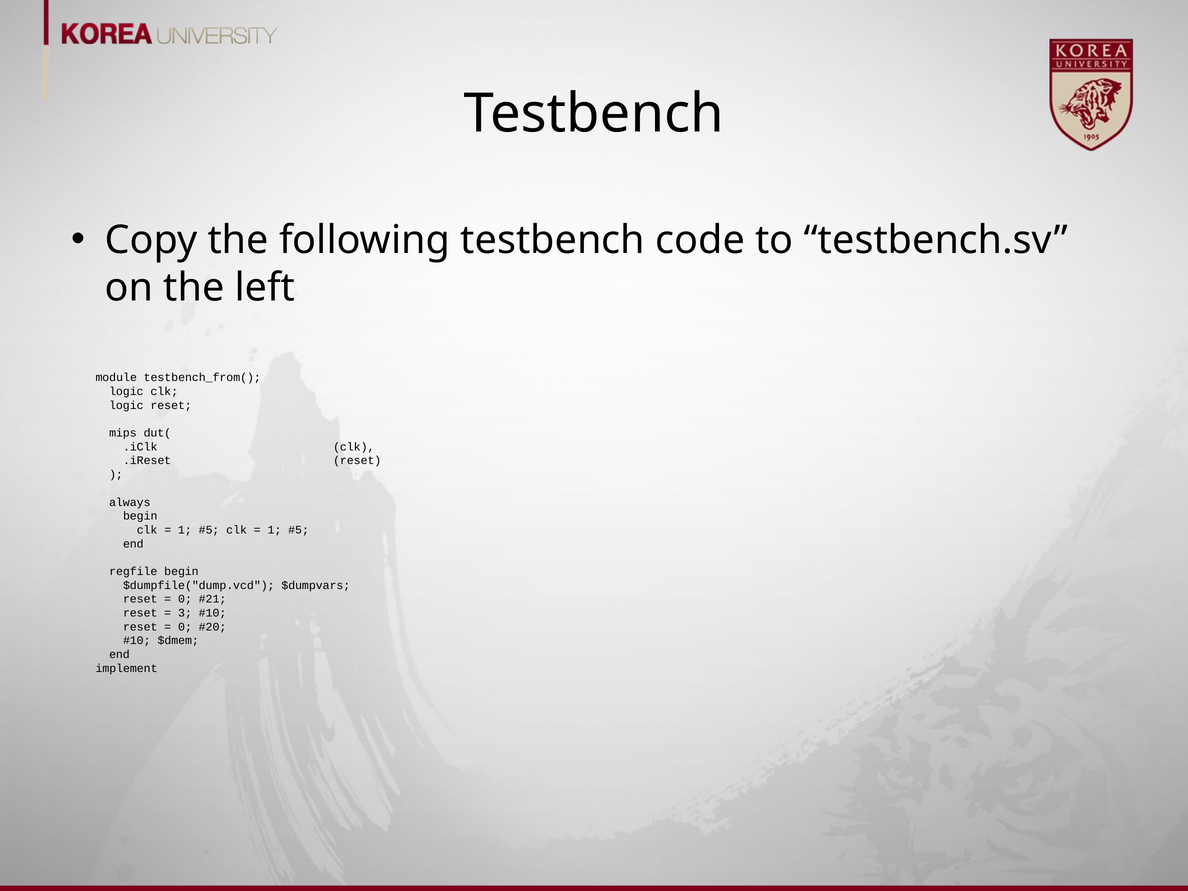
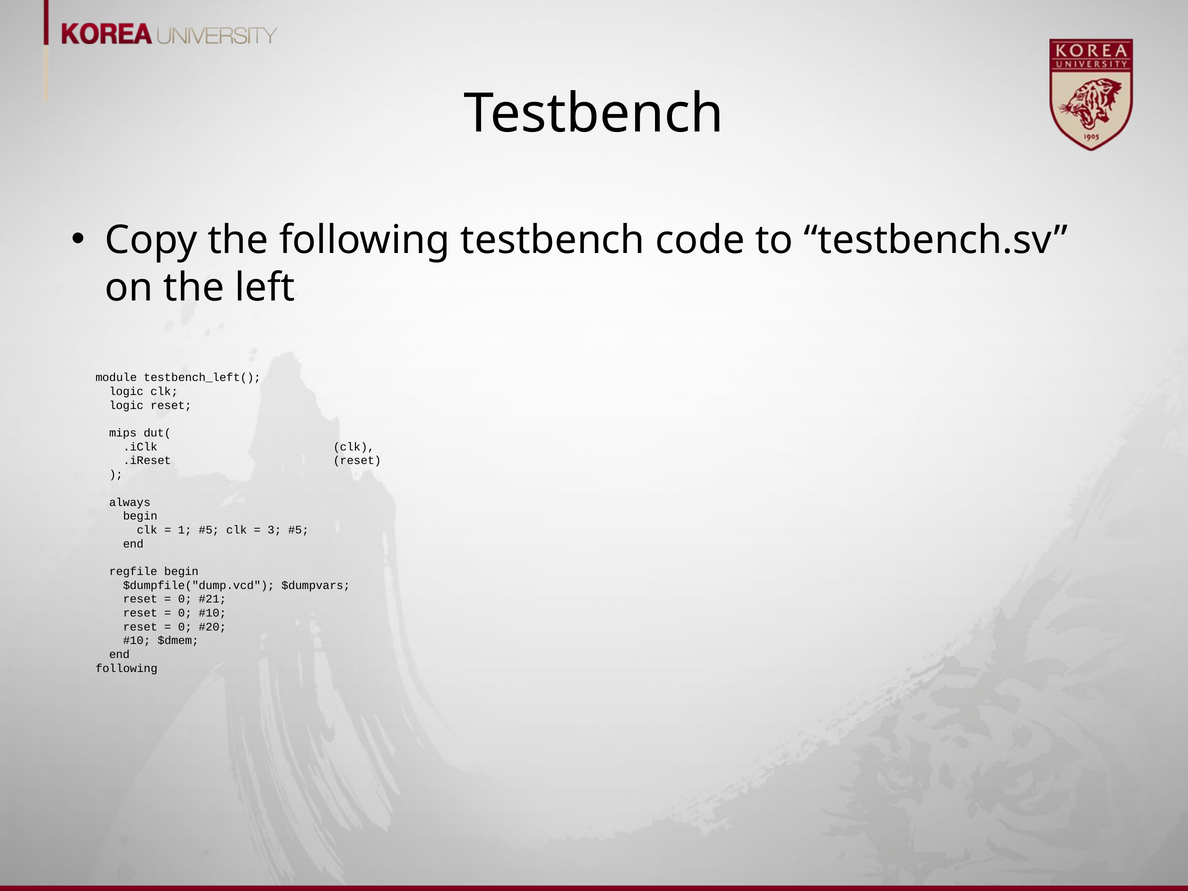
testbench_from(: testbench_from( -> testbench_left( (202, 378)
1: 1 -> 3 (275, 530)
3: 3 -> 0 (185, 613)
implement: implement -> following (127, 668)
